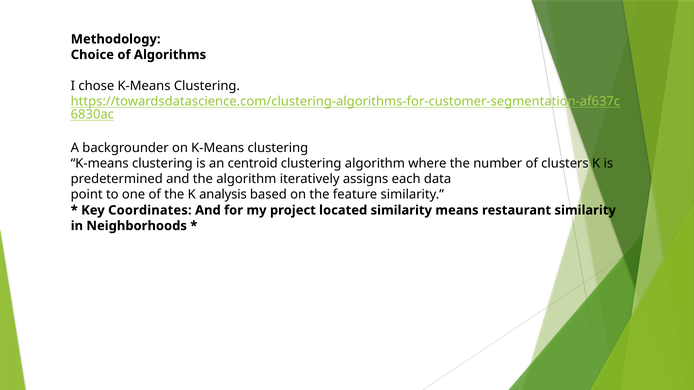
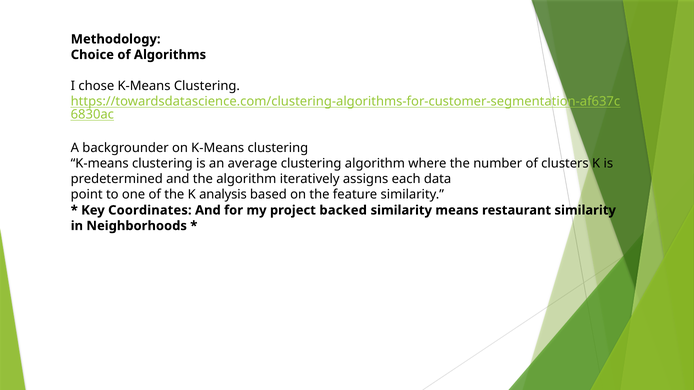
centroid: centroid -> average (253, 164)
located: located -> backed (343, 210)
